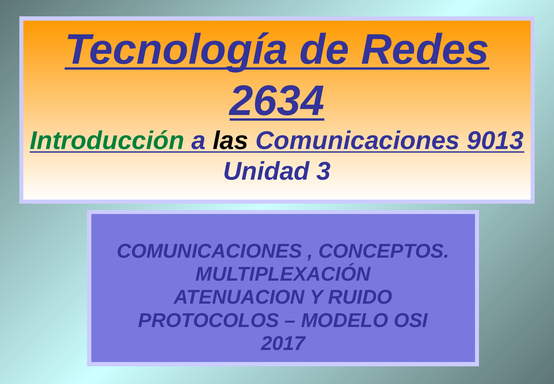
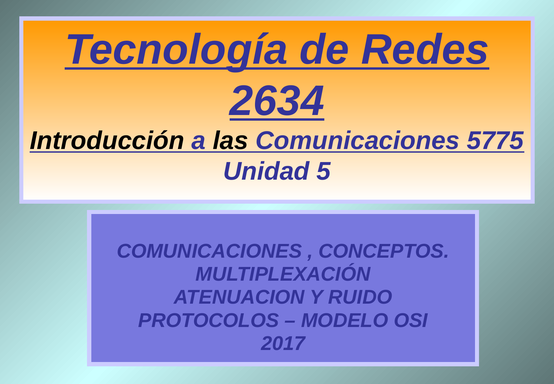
Introducción colour: green -> black (107, 141)
9013: 9013 -> 5775 (495, 141)
3: 3 -> 5 (324, 171)
